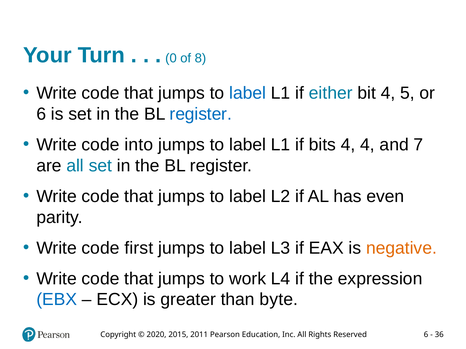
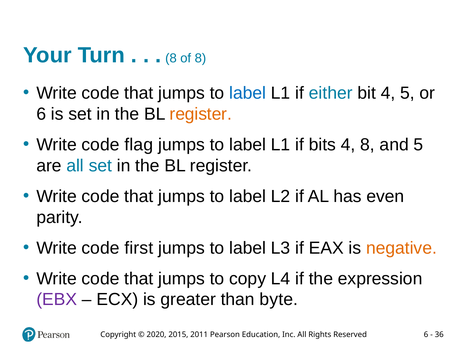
0: 0 -> 8 (171, 58)
register colour: blue -> orange (201, 114)
into: into -> flag (139, 145)
4 4: 4 -> 8 (367, 145)
and 7: 7 -> 5 (419, 145)
work: work -> copy (248, 279)
EBX colour: blue -> purple (57, 300)
